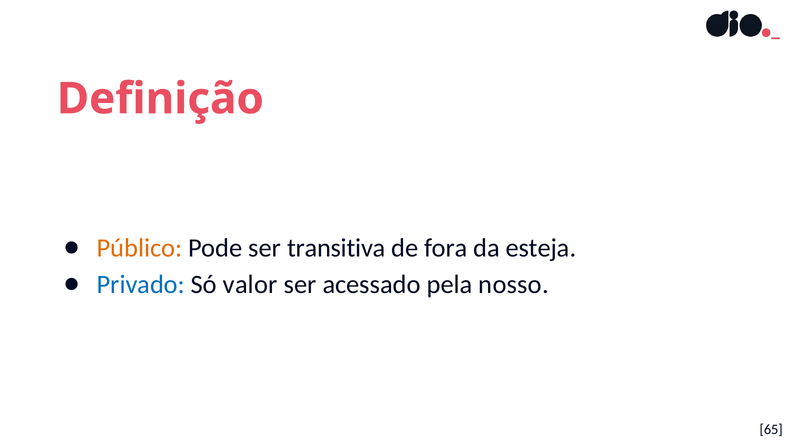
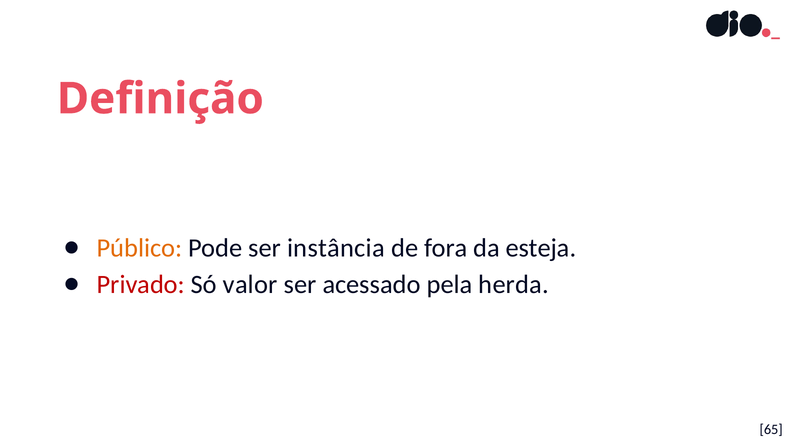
transitiva: transitiva -> instância (336, 248)
Privado colour: blue -> red (141, 285)
nosso: nosso -> herda (514, 285)
